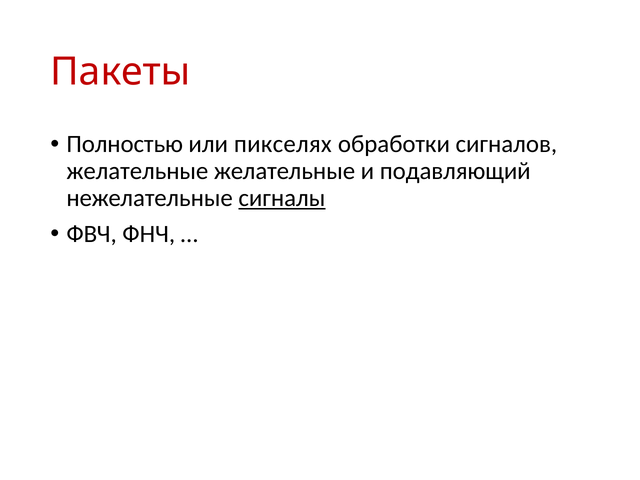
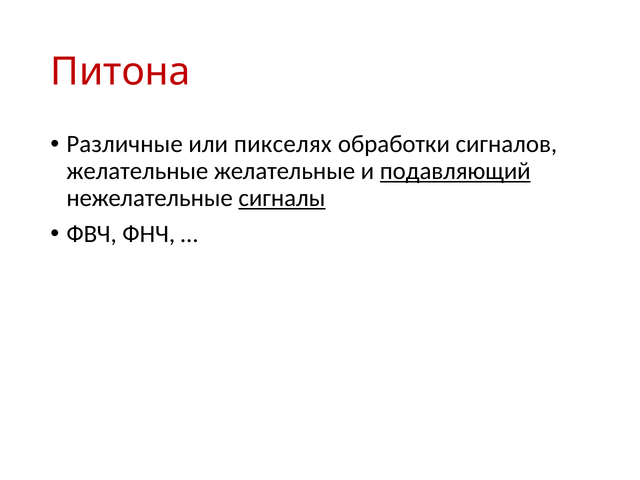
Пакеты: Пакеты -> Питона (120, 72)
Полностью: Полностью -> Различные (125, 144)
подавляющий underline: none -> present (455, 171)
